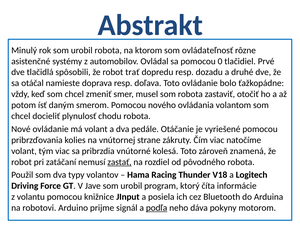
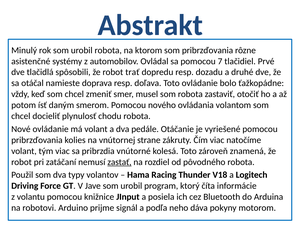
som ovládateľnosť: ovládateľnosť -> pribrzďovania (208, 50)
0: 0 -> 7 (220, 61)
podľa underline: present -> none (157, 208)
